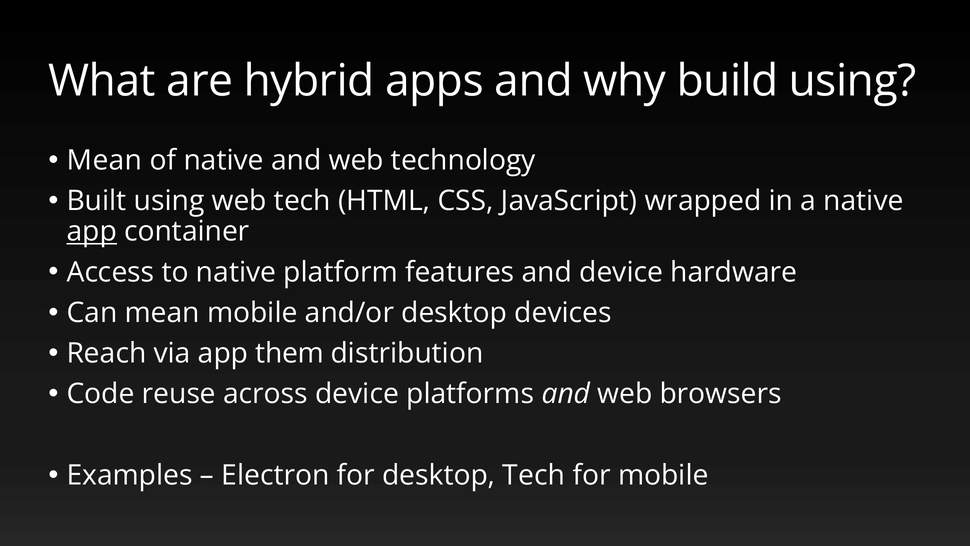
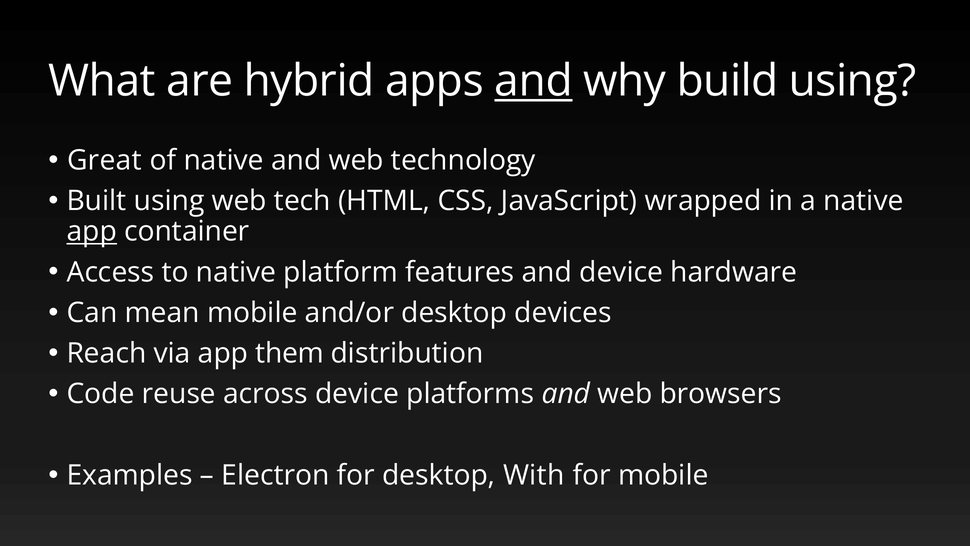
and underline: none -> present (534, 81)
Mean: Mean -> Great (104, 160)
desktop Tech: Tech -> With (534, 475)
